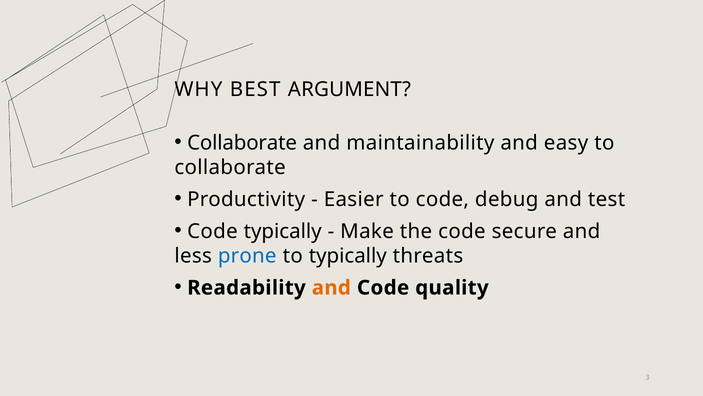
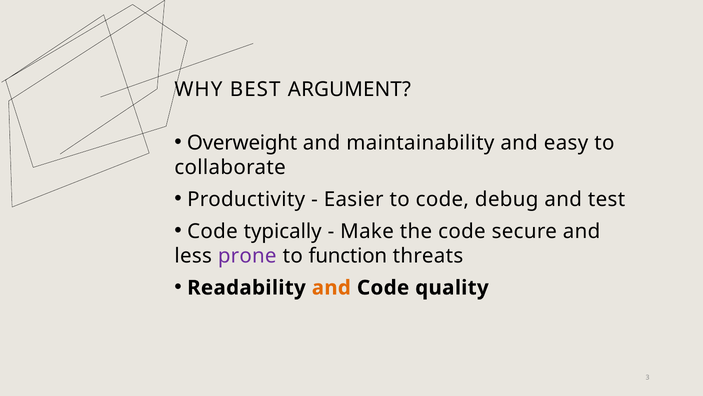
Collaborate: Collaborate -> Overweight (242, 143)
prone colour: blue -> purple (247, 255)
to typically: typically -> function (348, 255)
